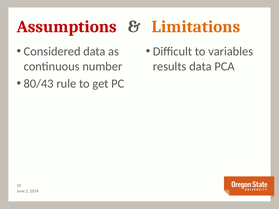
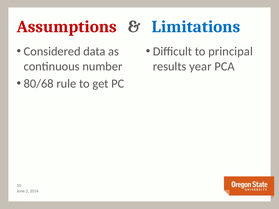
Limitations colour: orange -> blue (196, 27)
variables: variables -> principal (231, 52)
results data: data -> year (200, 66)
80/43: 80/43 -> 80/68 (39, 84)
